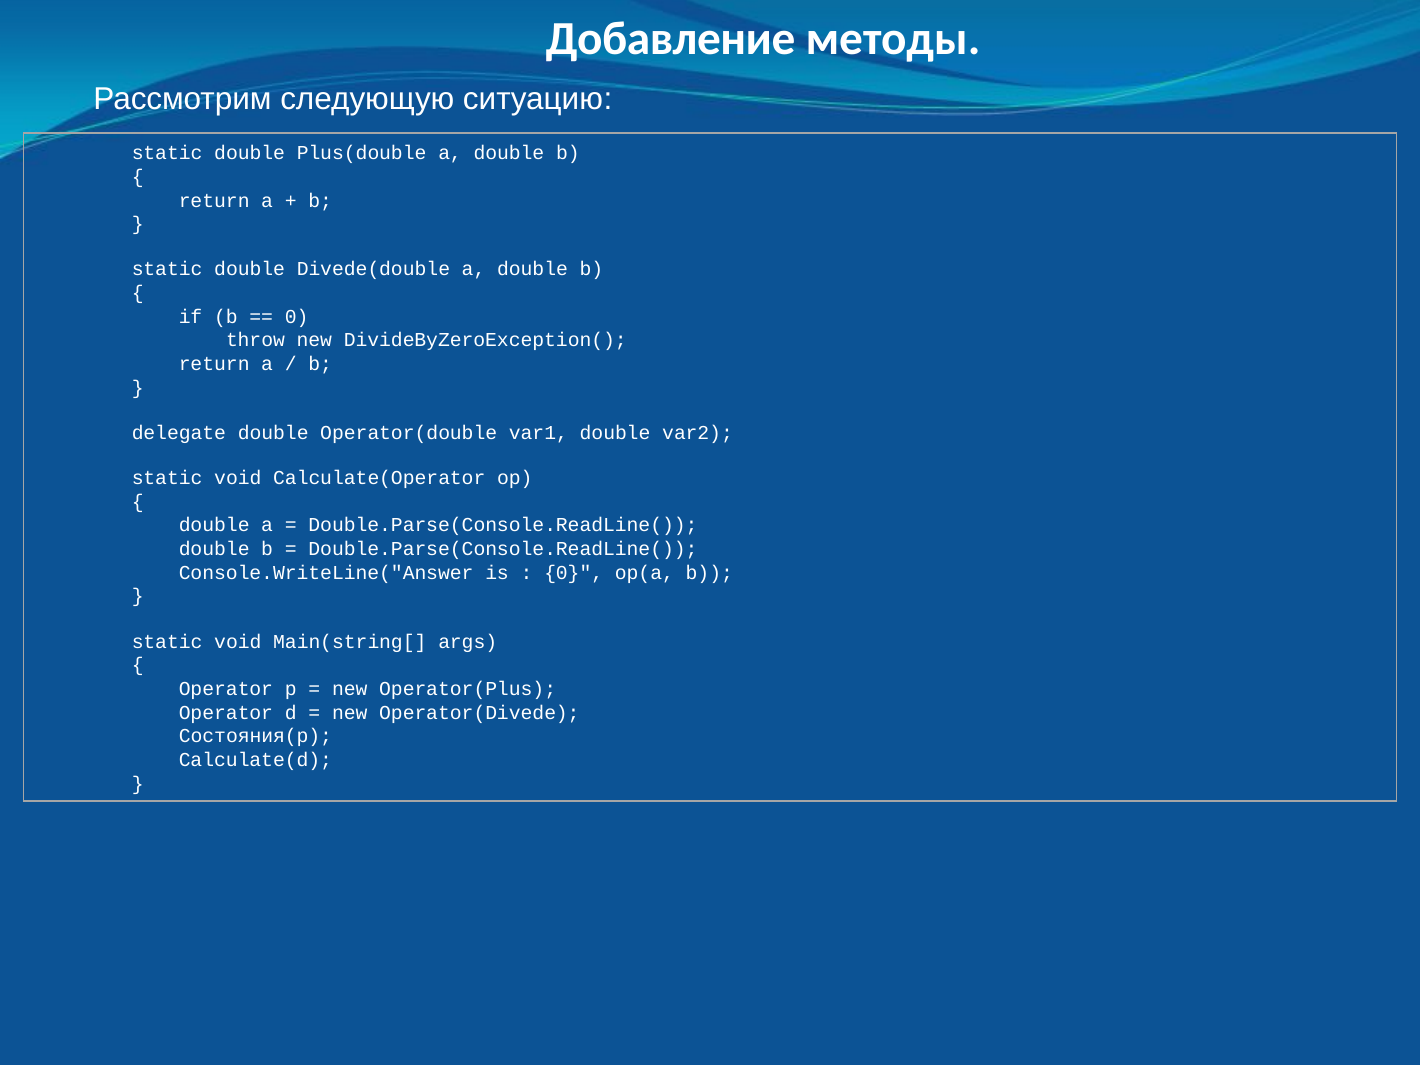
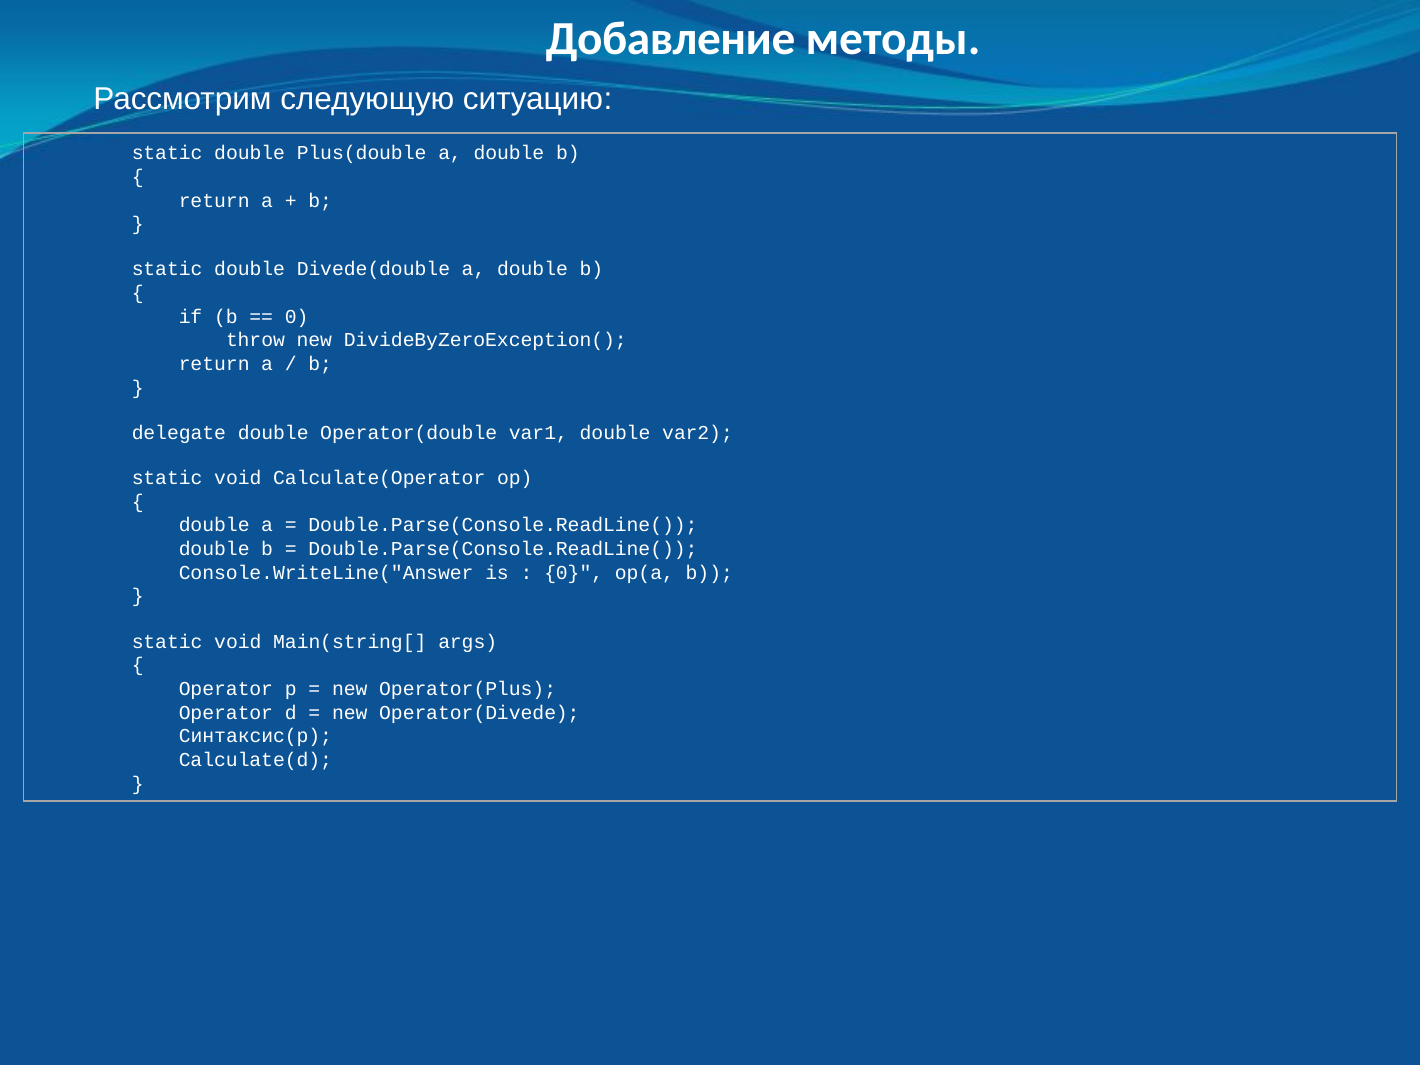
Состояния(p: Состояния(p -> Синтаксис(p (255, 736)
